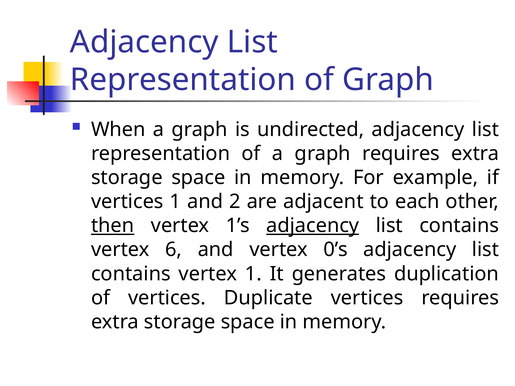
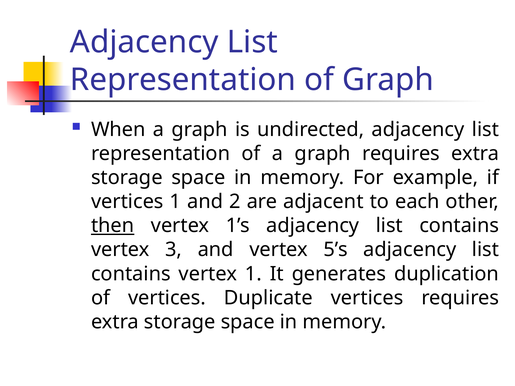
adjacency underline: present -> none (313, 226)
6: 6 -> 3 (174, 250)
0’s: 0’s -> 5’s (336, 250)
